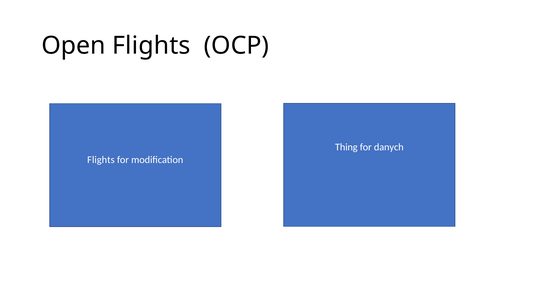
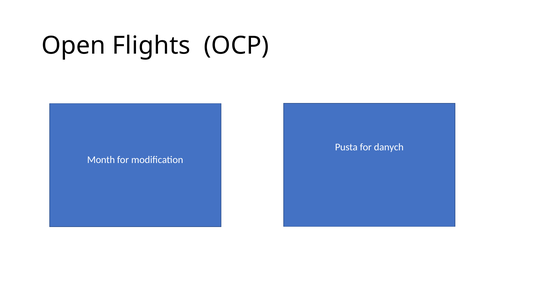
Thing: Thing -> Pusta (346, 147)
Flights: Flights -> Month (101, 160)
